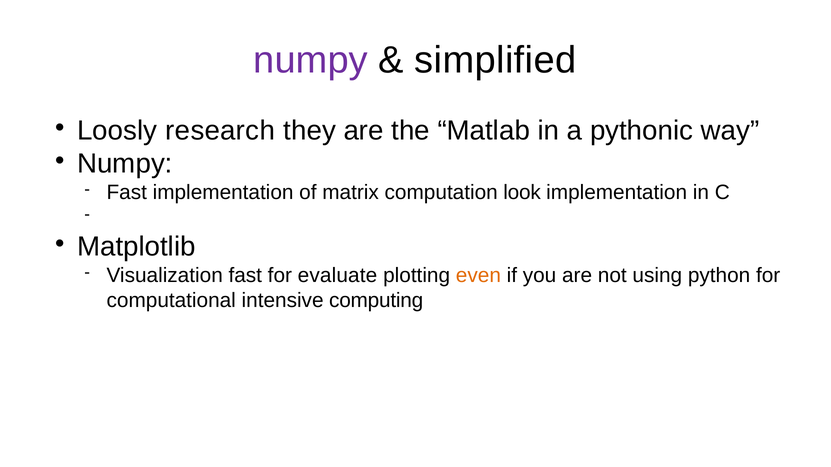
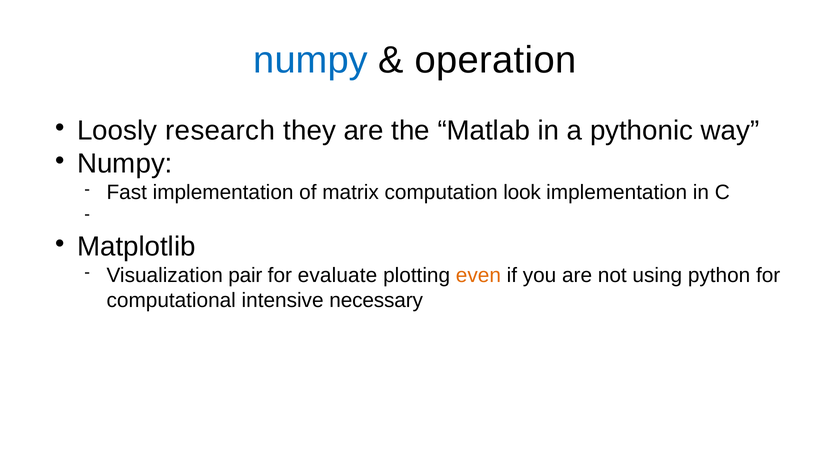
numpy colour: purple -> blue (311, 60)
simplified: simplified -> operation (495, 60)
Visualization fast: fast -> pair (245, 276)
computing: computing -> necessary (376, 301)
